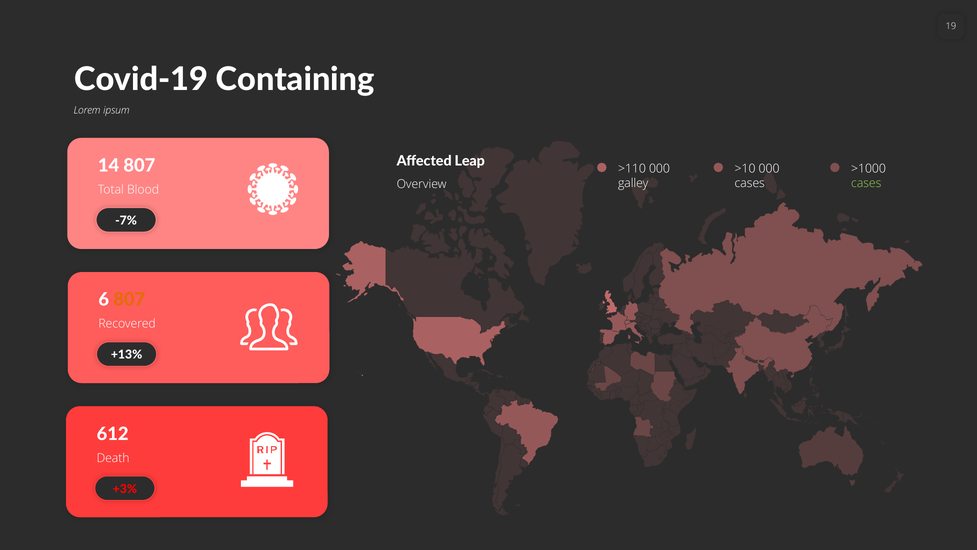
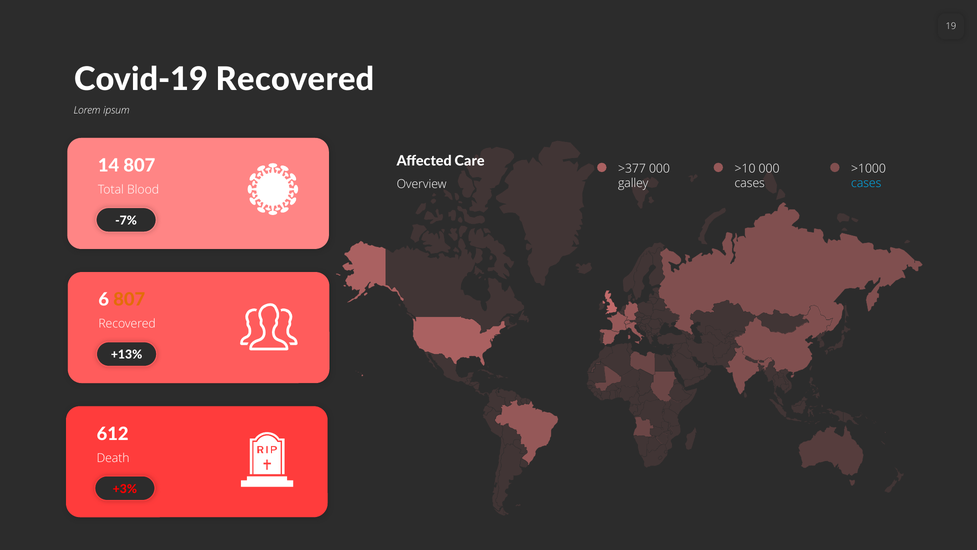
Covid-19 Containing: Containing -> Recovered (295, 80)
Leap: Leap -> Care (470, 161)
>110: >110 -> >377 (632, 169)
cases colour: light green -> light blue (866, 183)
